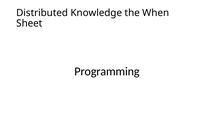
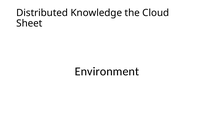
When: When -> Cloud (156, 13)
Programming: Programming -> Environment (107, 71)
